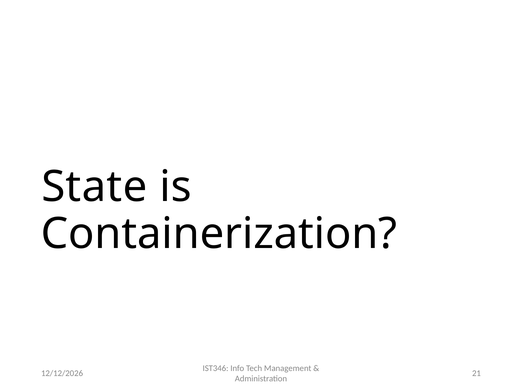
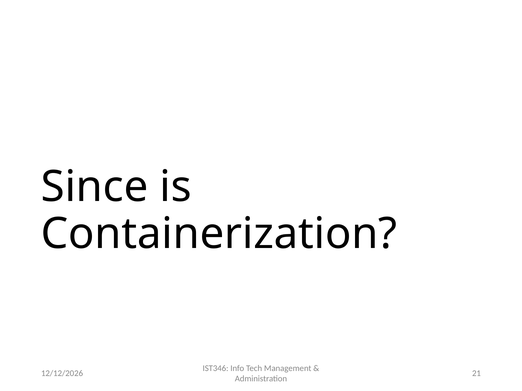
State: State -> Since (95, 187)
